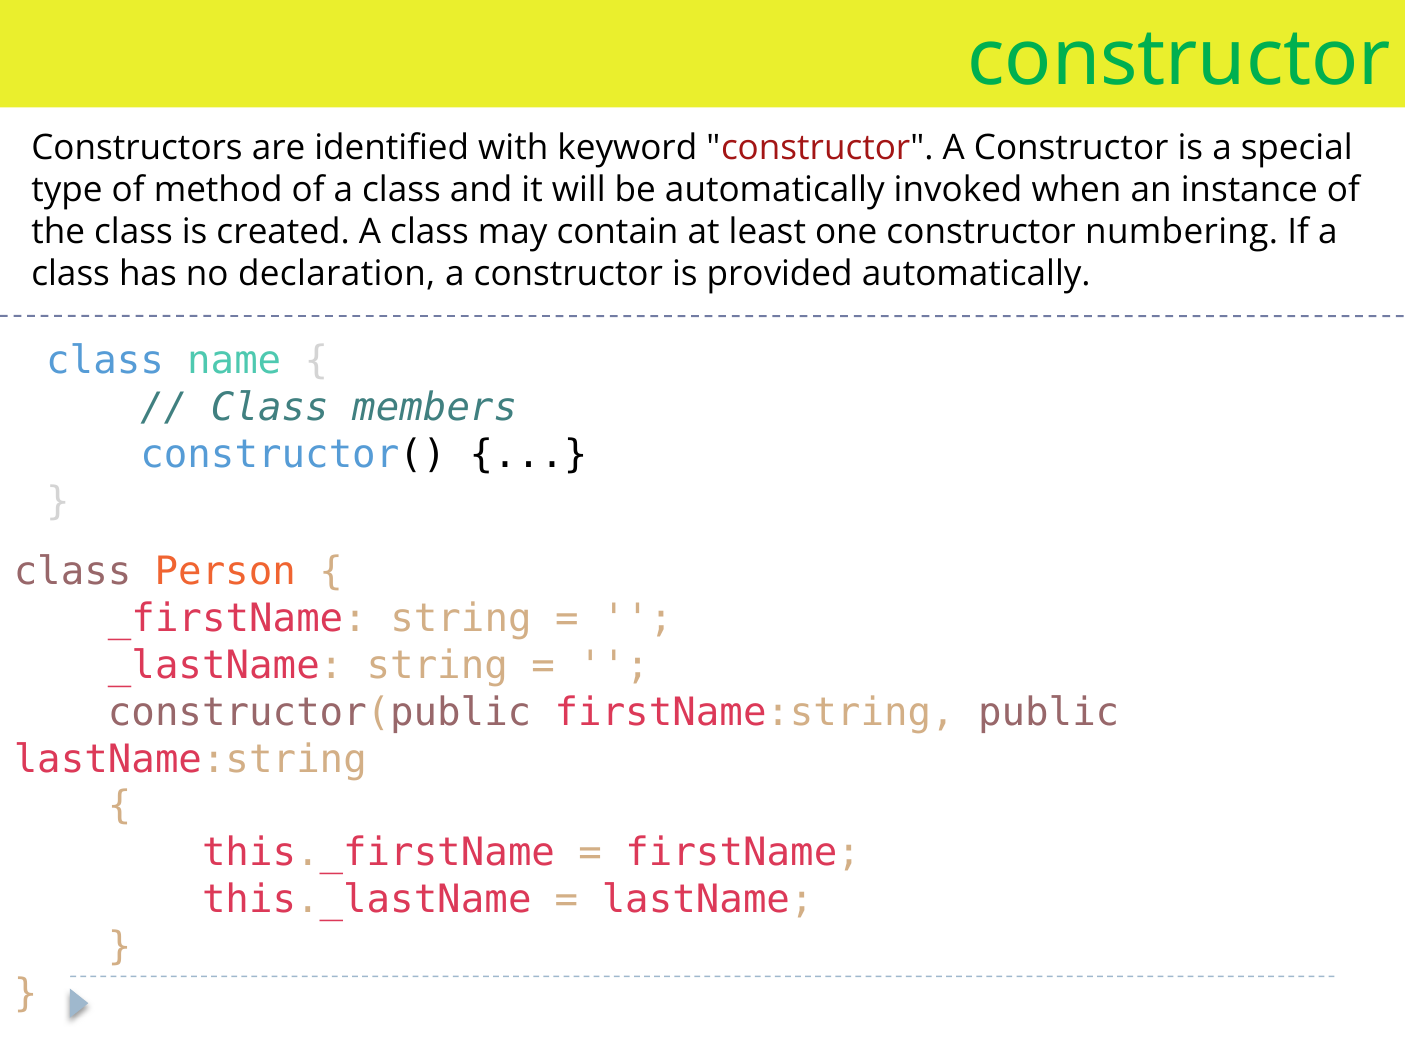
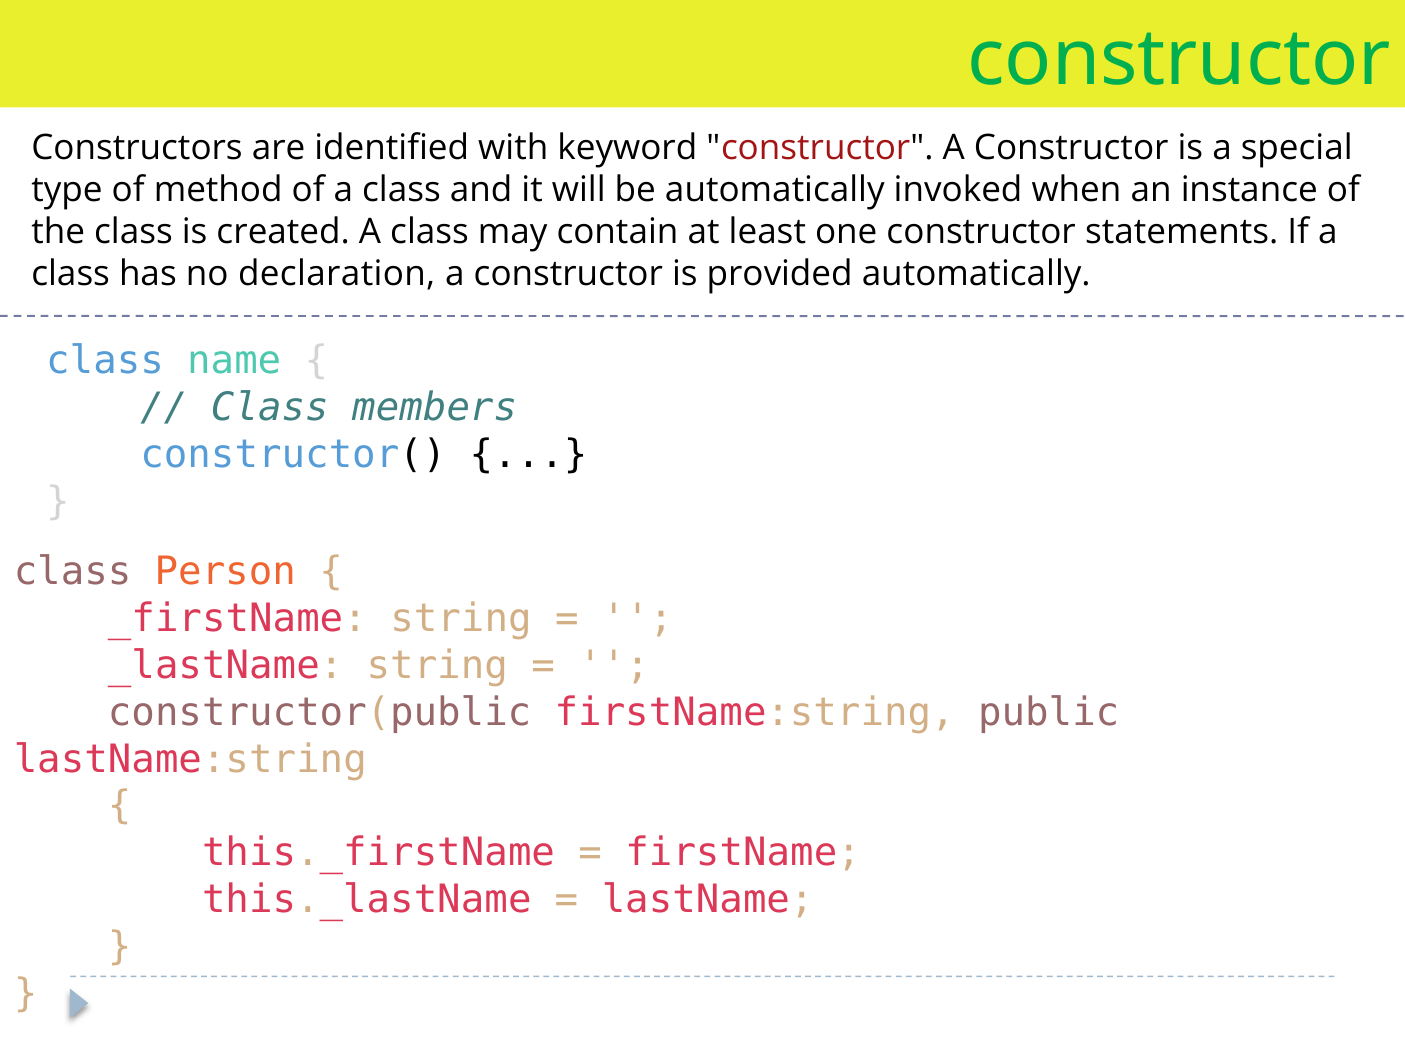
numbering: numbering -> statements (1182, 232)
